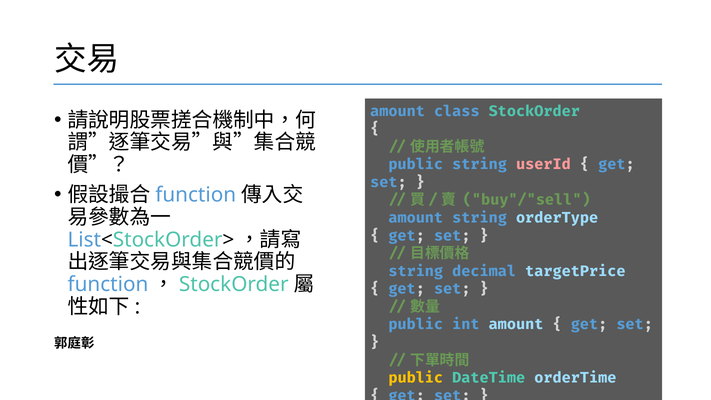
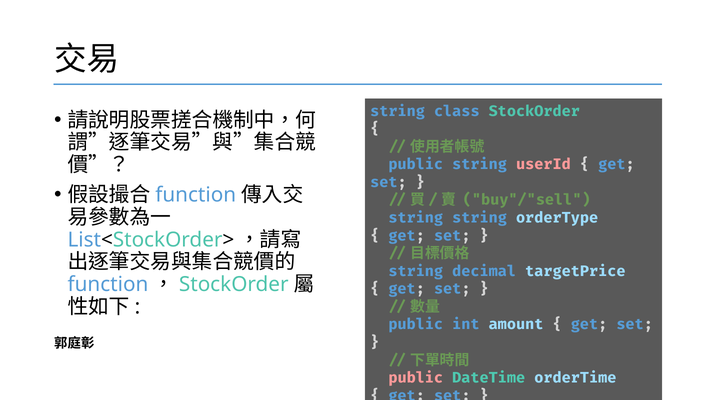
amount: amount -> string (398, 111)
amount: amount -> string (416, 218)
public colour: yellow -> pink (416, 378)
